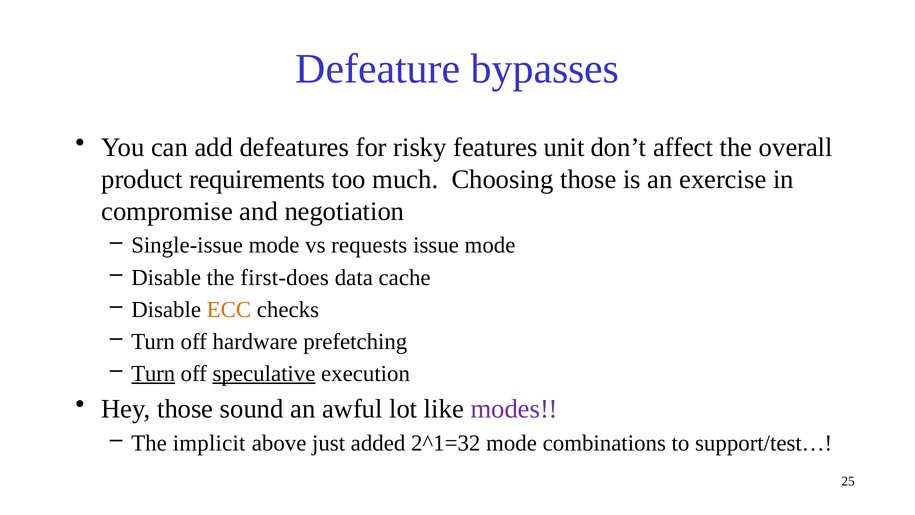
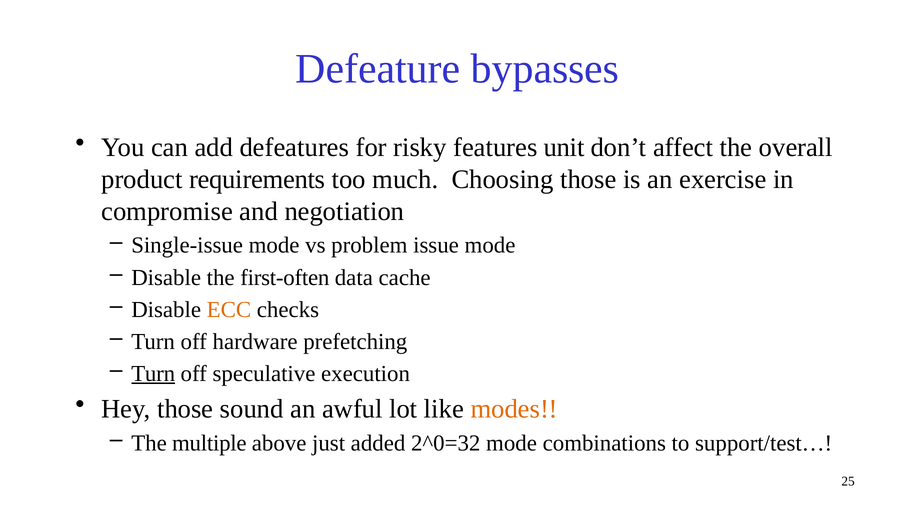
requests: requests -> problem (369, 245)
first-does: first-does -> first-often (285, 277)
speculative underline: present -> none (264, 373)
modes colour: purple -> orange (514, 409)
implicit: implicit -> multiple (209, 443)
2^1=32: 2^1=32 -> 2^0=32 (446, 443)
